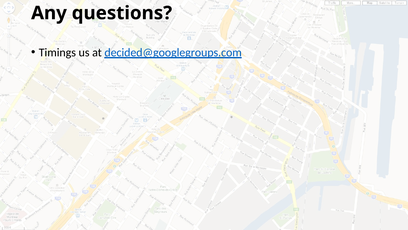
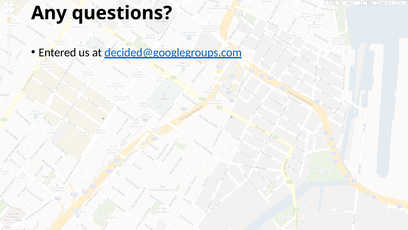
Timings: Timings -> Entered (57, 52)
